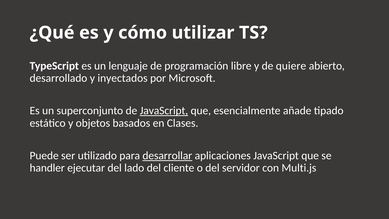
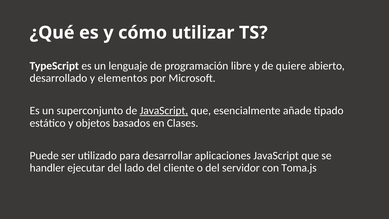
inyectados: inyectados -> elementos (123, 78)
desarrollar underline: present -> none (167, 156)
Multi.js: Multi.js -> Toma.js (299, 168)
